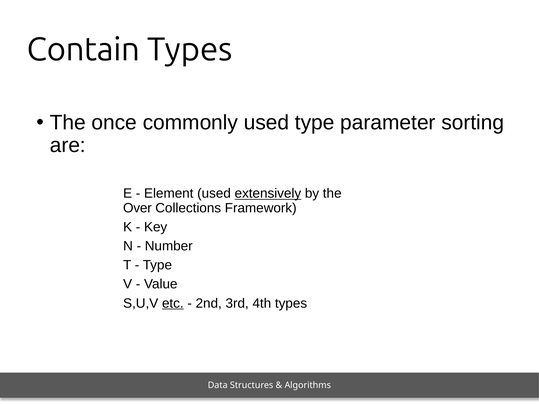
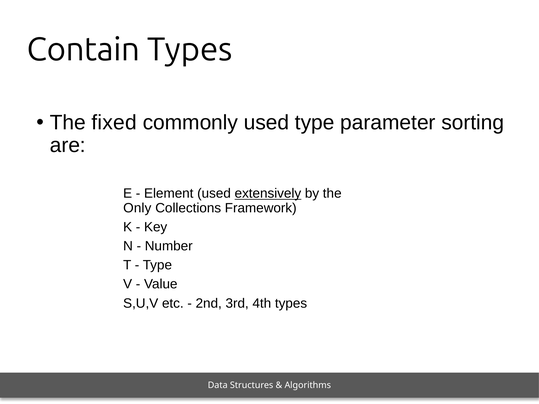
once: once -> fixed (114, 123)
Over: Over -> Only (137, 208)
etc underline: present -> none (173, 303)
